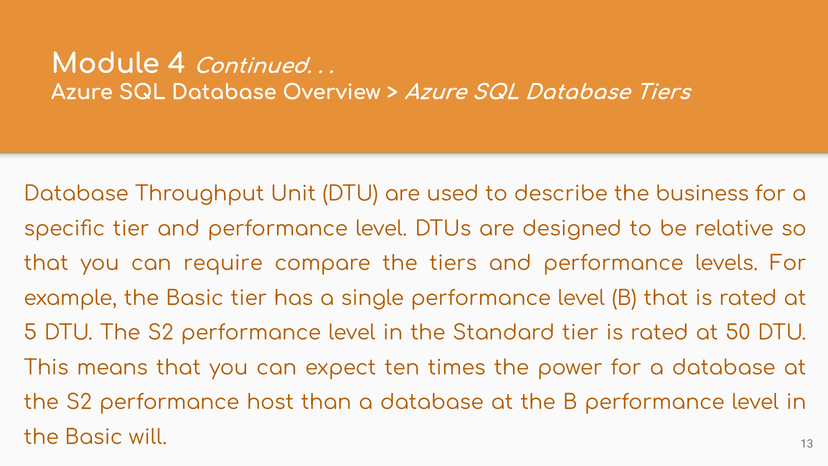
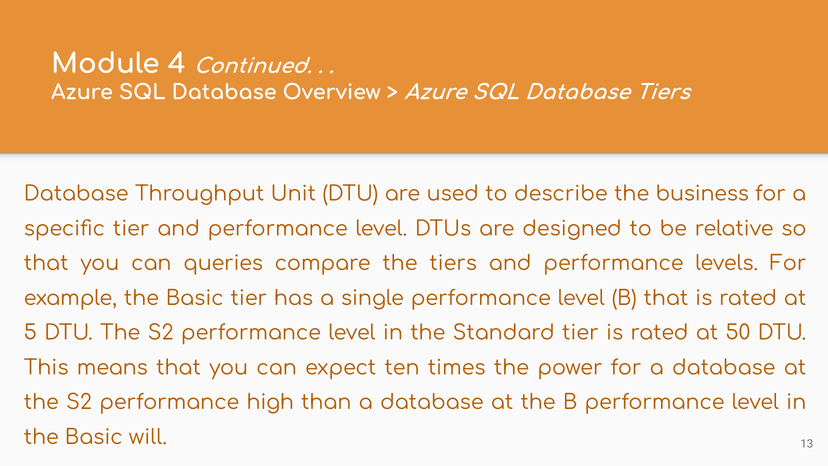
require: require -> queries (223, 263)
host: host -> high (270, 402)
